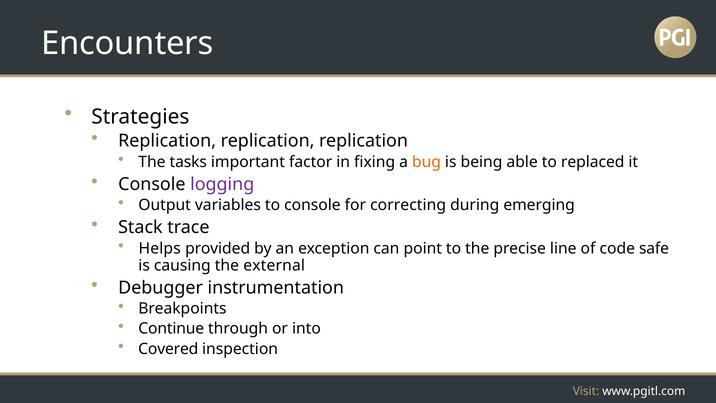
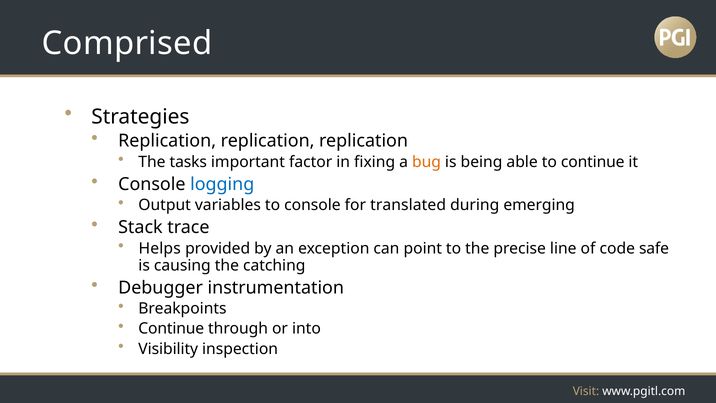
Encounters: Encounters -> Comprised (127, 43)
to replaced: replaced -> continue (593, 162)
logging colour: purple -> blue (222, 184)
correcting: correcting -> translated (408, 205)
external: external -> catching (274, 265)
Covered: Covered -> Visibility (168, 349)
